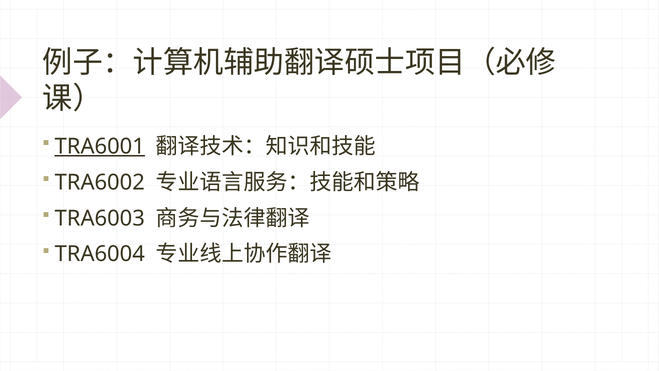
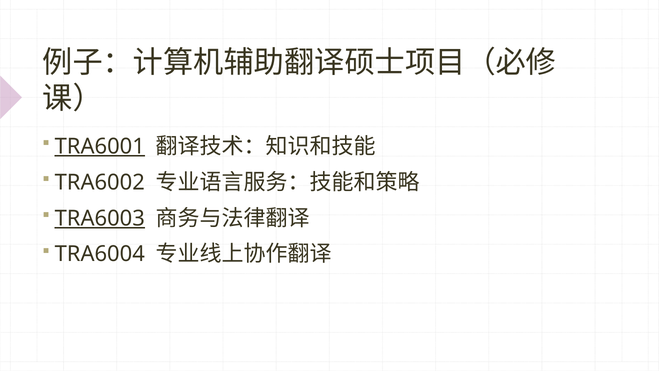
TRA6003 underline: none -> present (100, 218)
